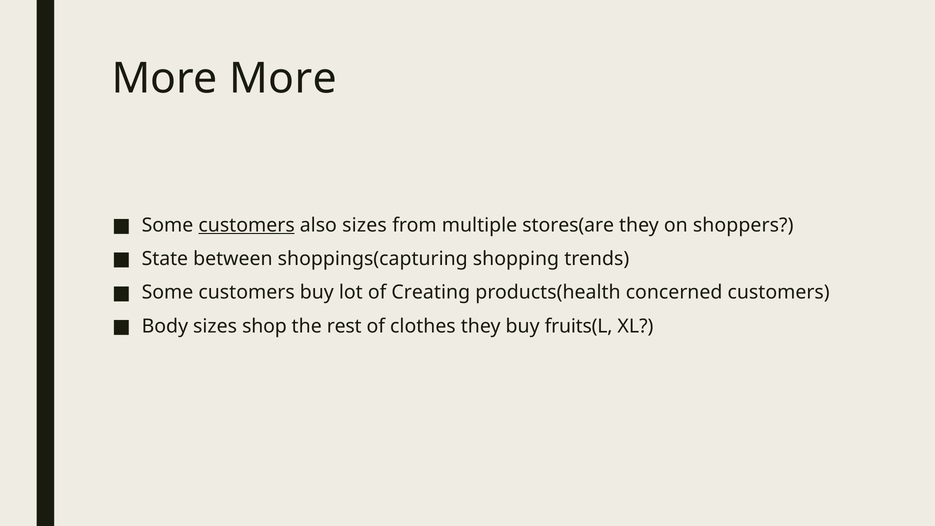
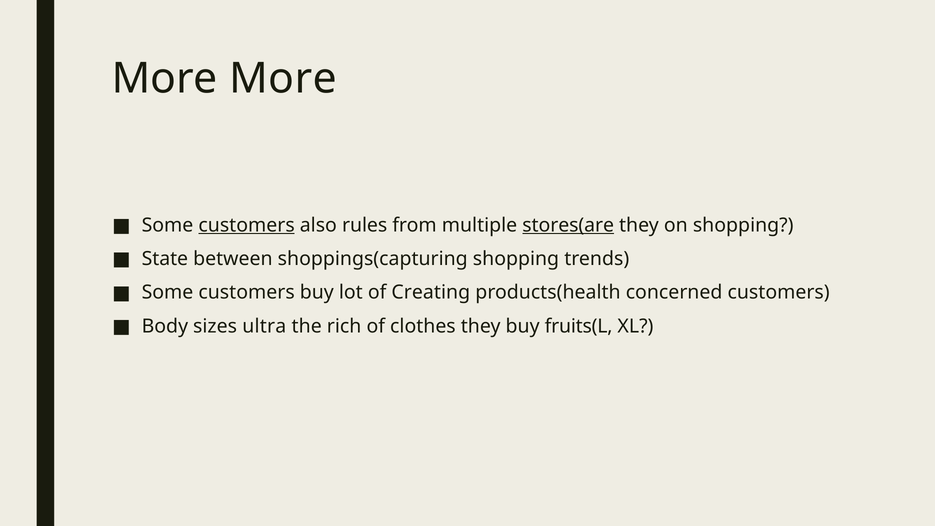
also sizes: sizes -> rules (365, 225)
stores(are underline: none -> present (568, 225)
on shoppers: shoppers -> shopping (743, 225)
shop: shop -> ultra (264, 326)
rest: rest -> rich (344, 326)
